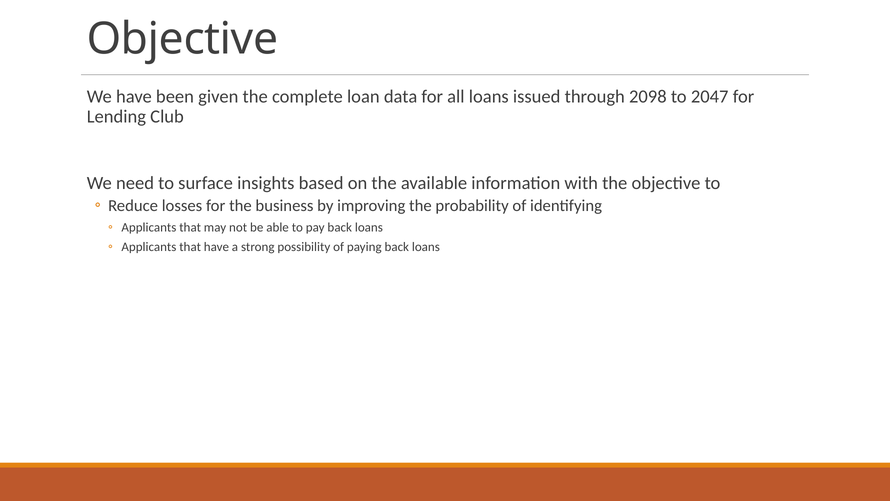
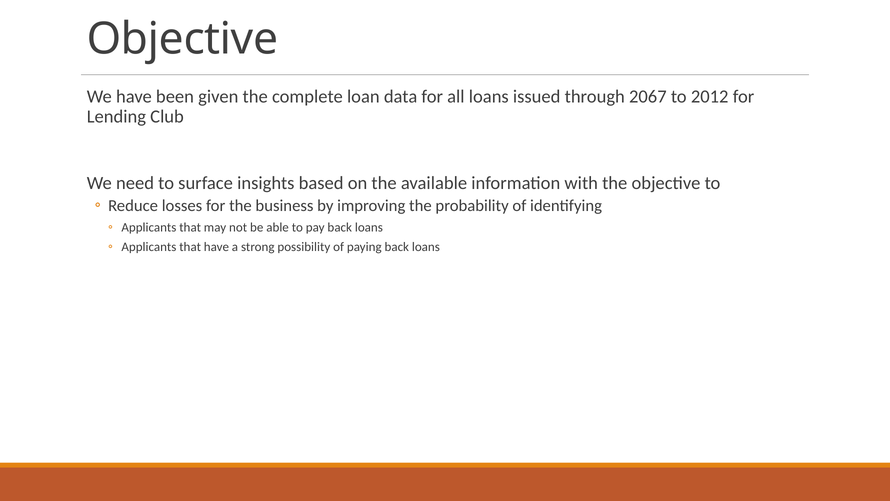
2098: 2098 -> 2067 (648, 97)
2047: 2047 -> 2012 (710, 97)
